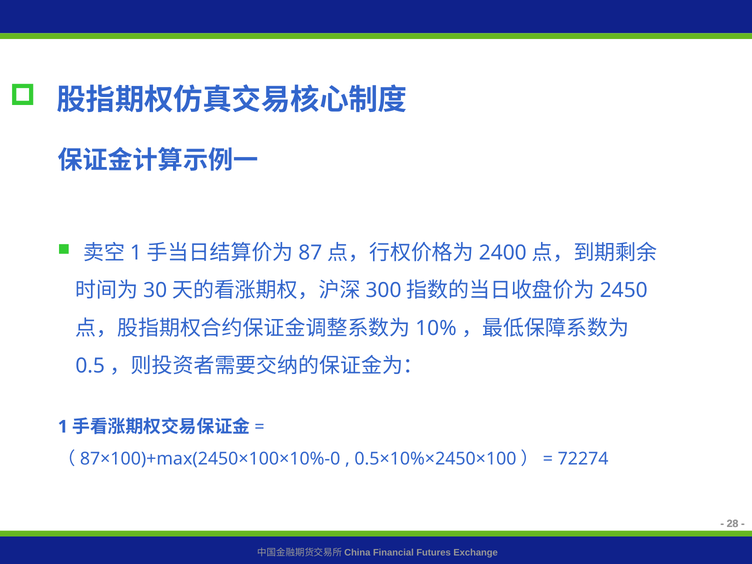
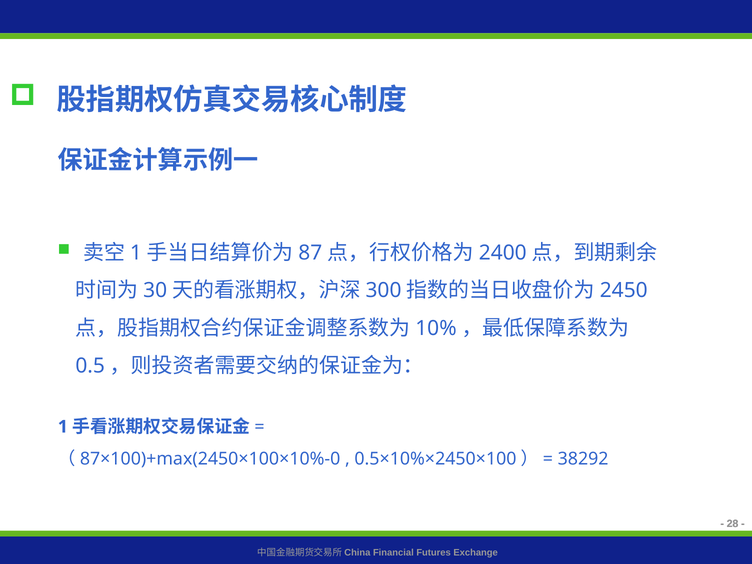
72274: 72274 -> 38292 (583, 459)
